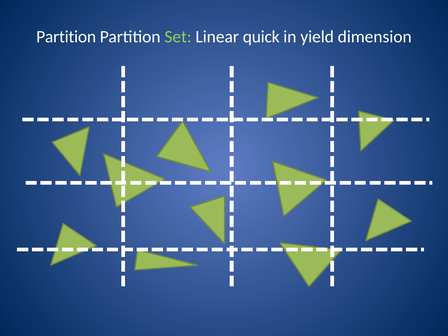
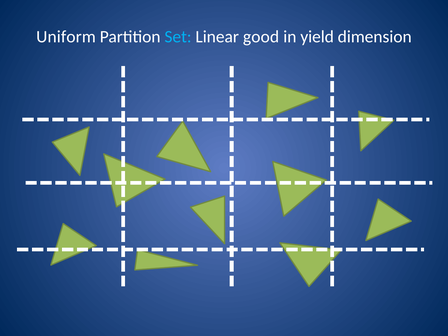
Partition: Partition -> Uniform (66, 37)
Set colour: light green -> light blue (178, 37)
quick: quick -> good (261, 37)
